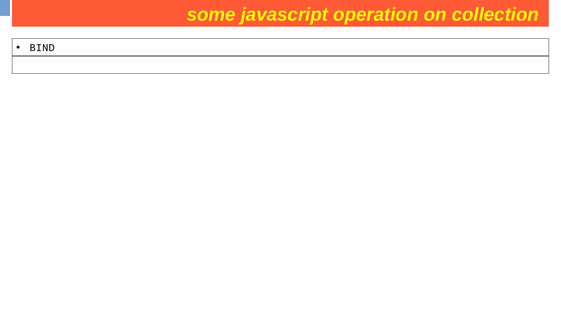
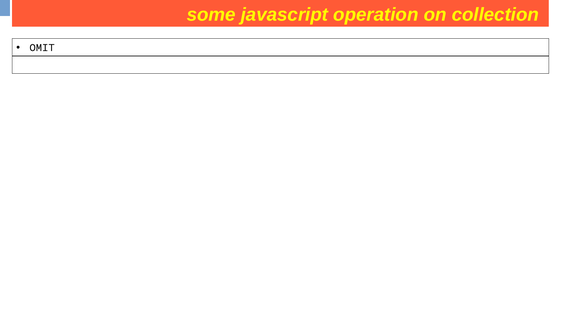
BIND: BIND -> OMIT (42, 48)
